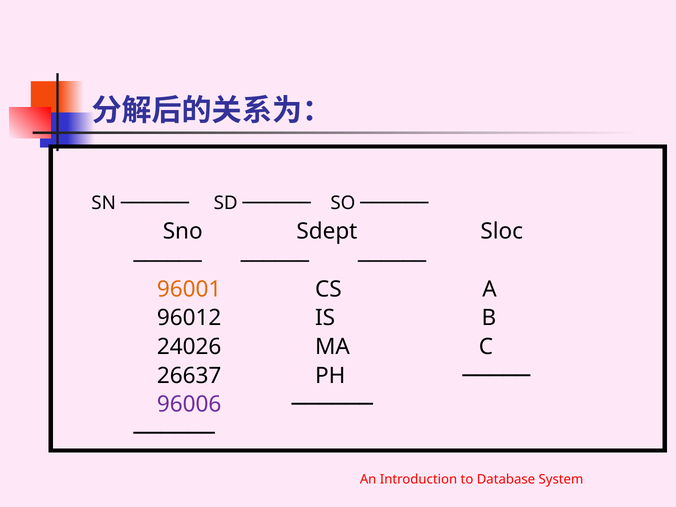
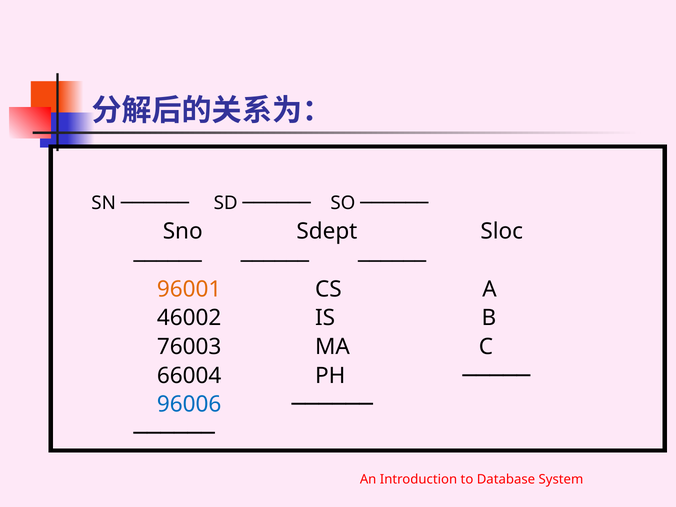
96012: 96012 -> 46002 (189, 318)
24026: 24026 -> 76003 (189, 347)
26637: 26637 -> 66004 (189, 376)
96006 colour: purple -> blue (189, 404)
